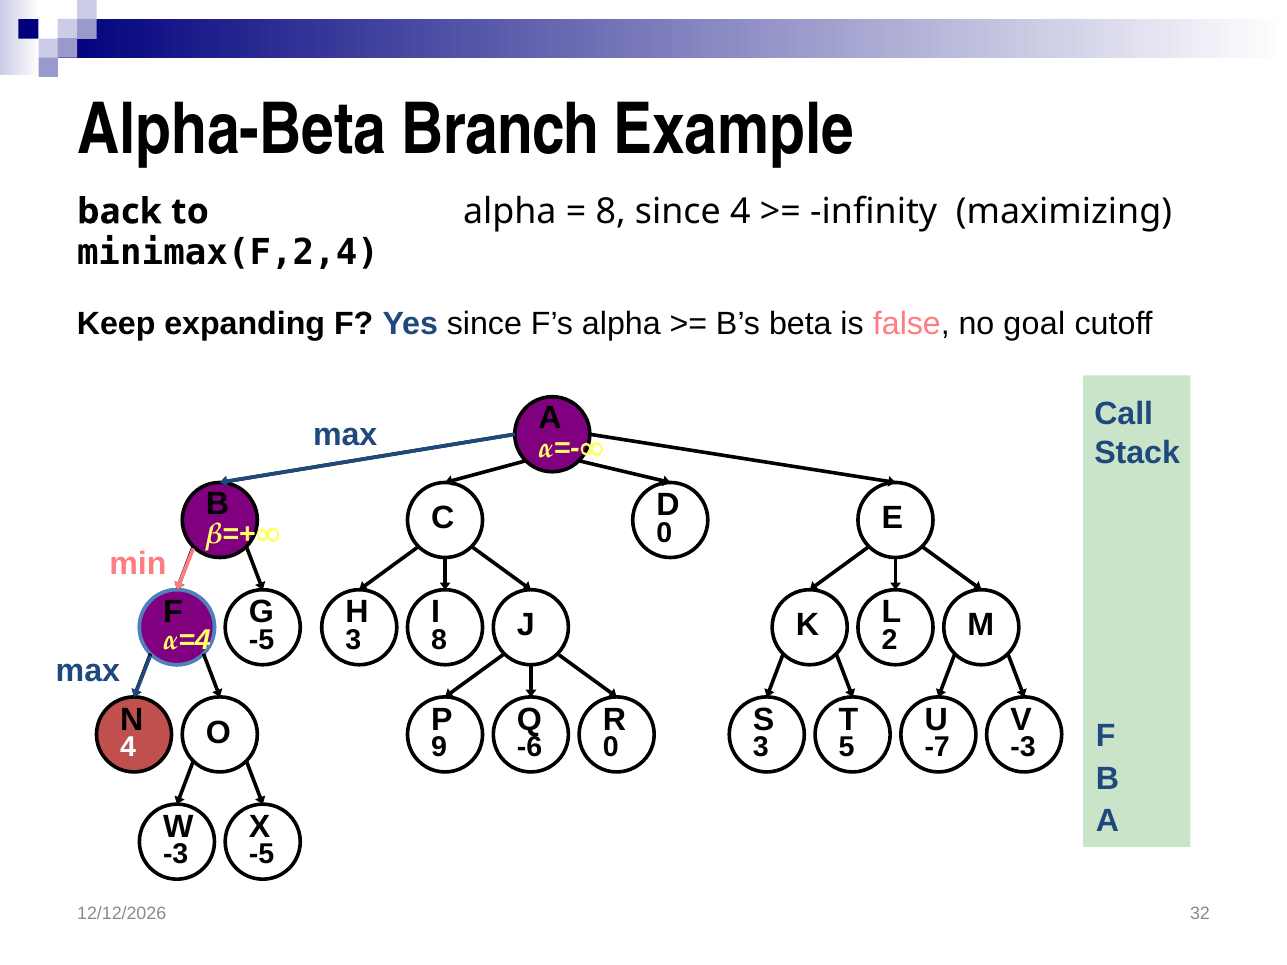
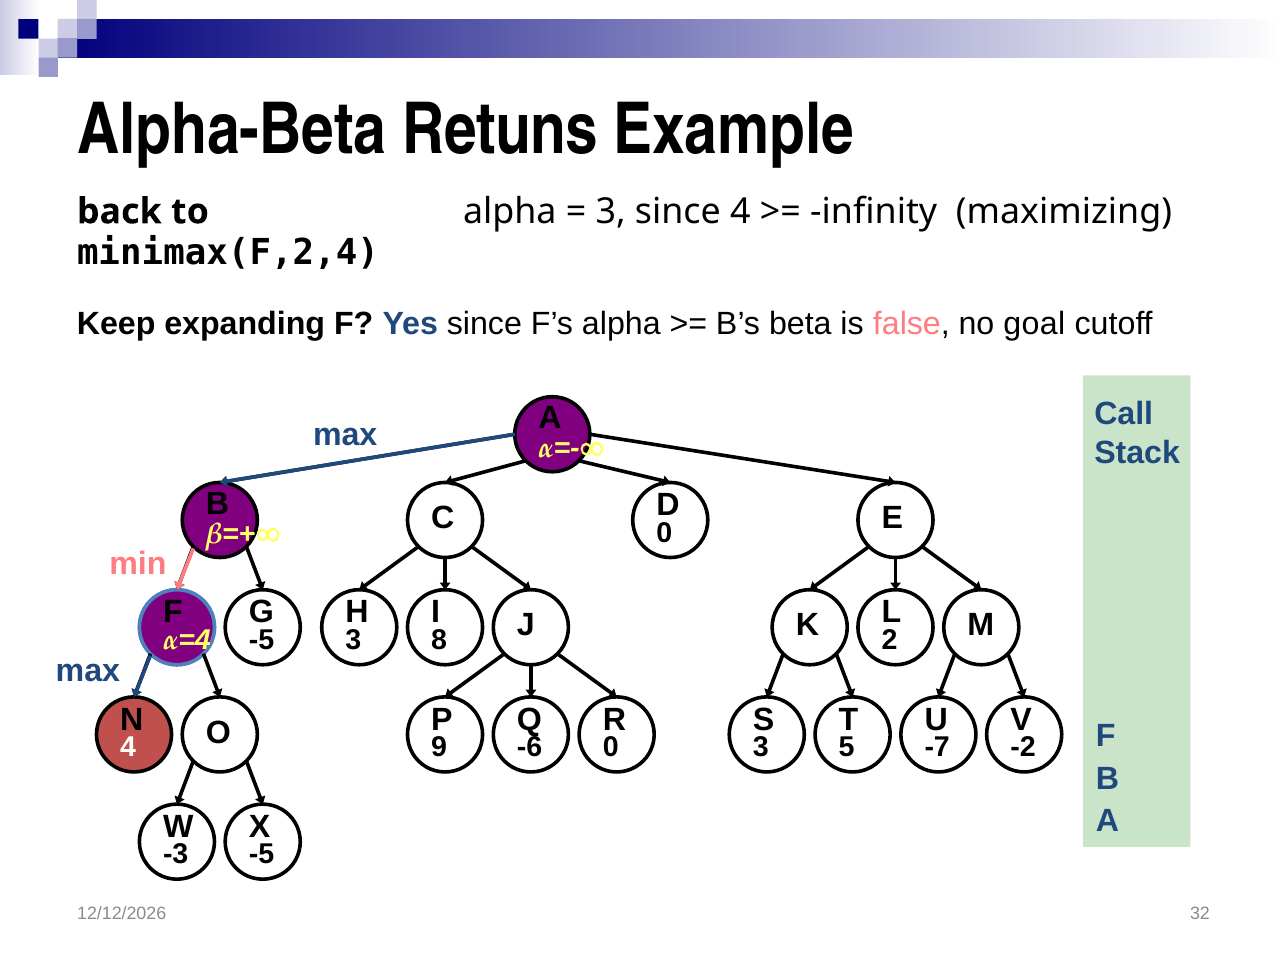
Branch: Branch -> Retuns (501, 130)
8: 8 -> 3 (611, 212)
-3: -3 -> -2 (1023, 747)
